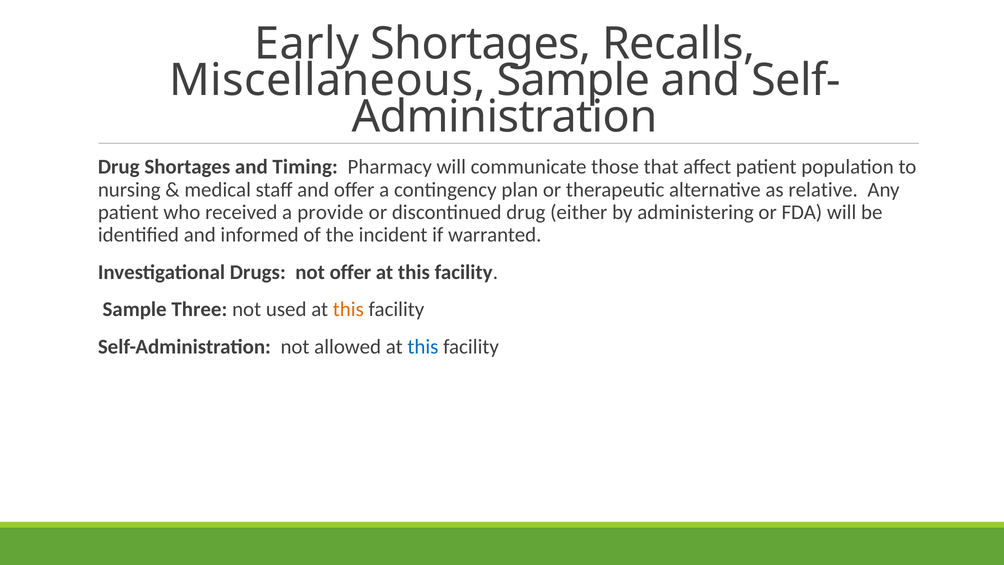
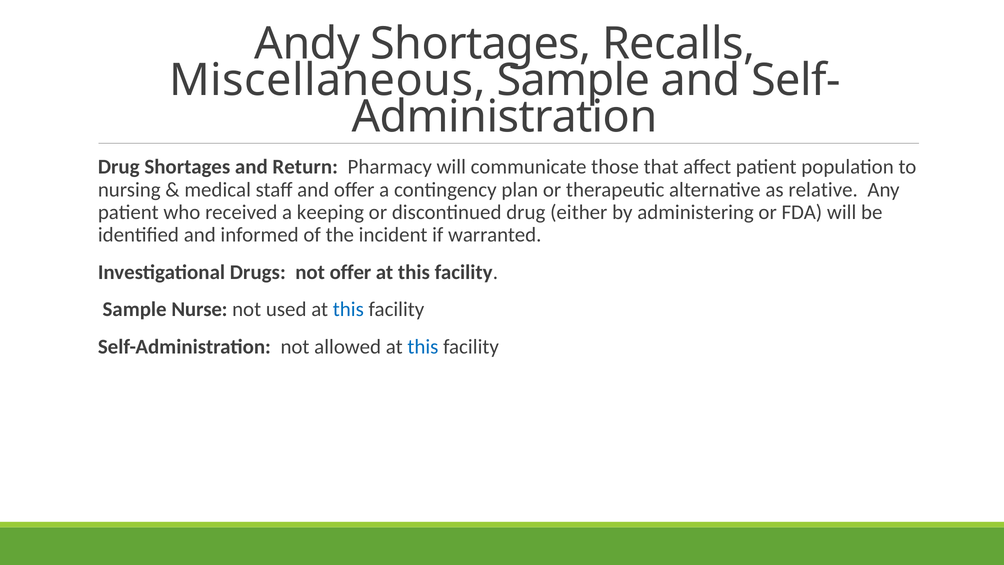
Early: Early -> Andy (307, 44)
Timing: Timing -> Return (305, 167)
provide: provide -> keeping (330, 212)
Three: Three -> Nurse (199, 309)
this colour: orange -> blue (348, 309)
